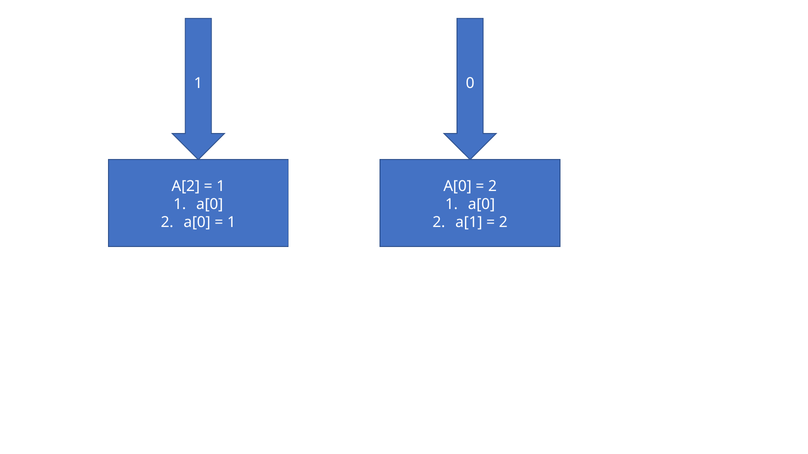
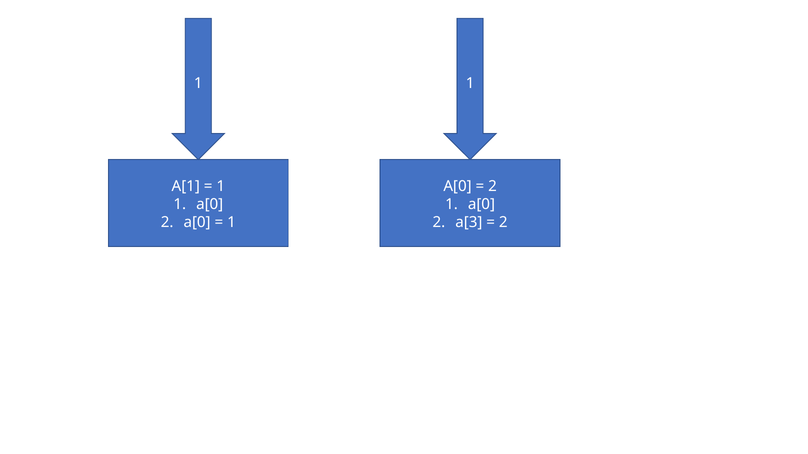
0: 0 -> 1 (470, 84)
A[2: A[2 -> A[1 (186, 186)
a[1: a[1 -> a[3 (469, 223)
